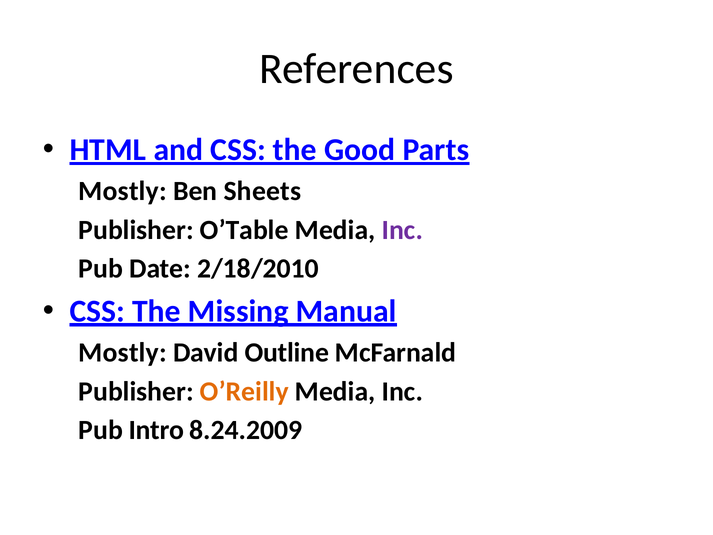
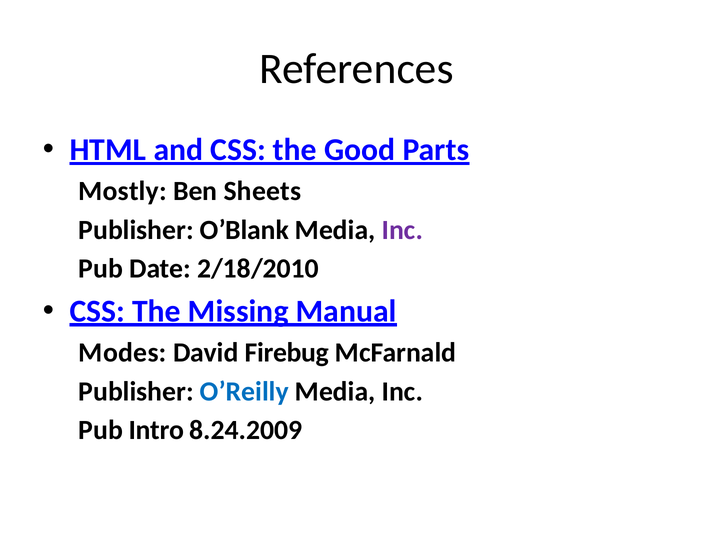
O’Table: O’Table -> O’Blank (244, 230)
Mostly: Mostly -> Modes (122, 353)
Outline: Outline -> Firebug (287, 353)
O’Reilly colour: orange -> blue (244, 391)
